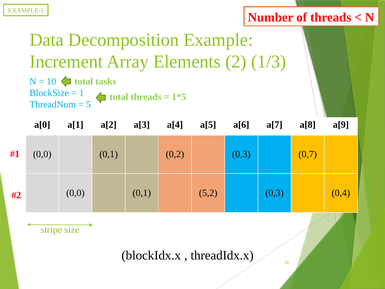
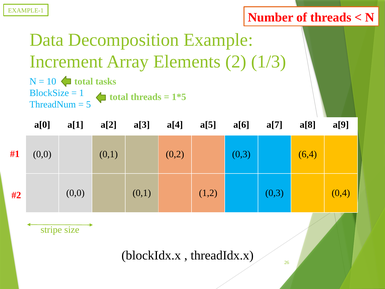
0,7: 0,7 -> 6,4 (308, 154)
5,2: 5,2 -> 1,2 (208, 193)
